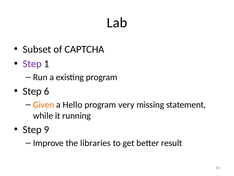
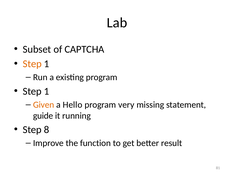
Step colour: purple -> orange (32, 64)
6: 6 -> 1 (47, 91)
while: while -> guide (43, 115)
9: 9 -> 8 (47, 129)
libraries: libraries -> function (95, 143)
